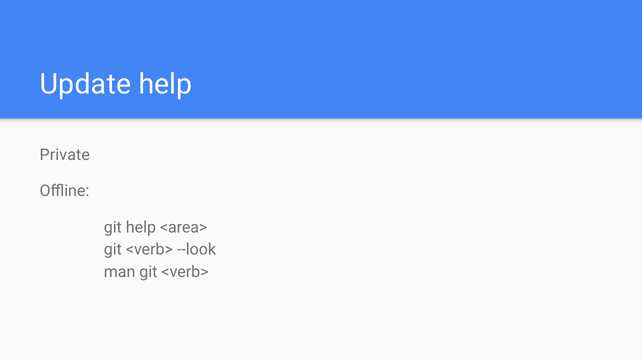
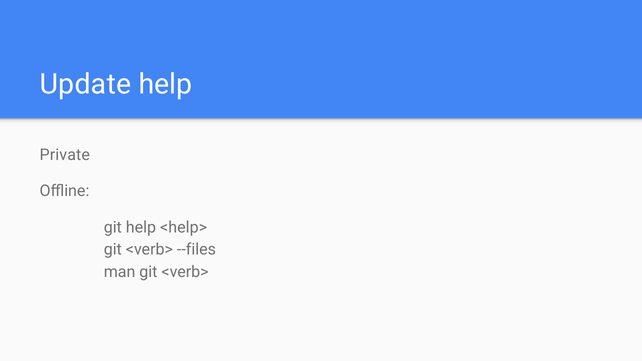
<area>: <area> -> <help> (184, 228)
--look: --look -> --files (196, 250)
